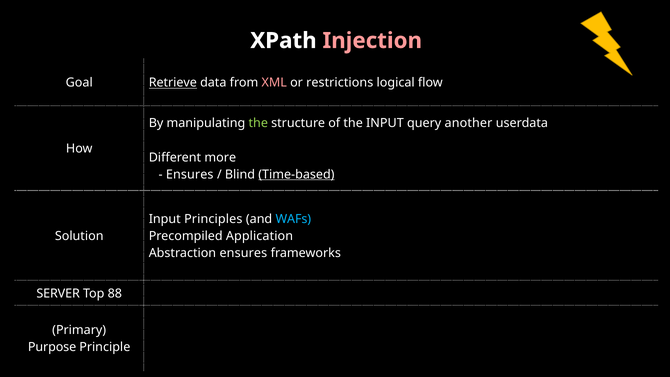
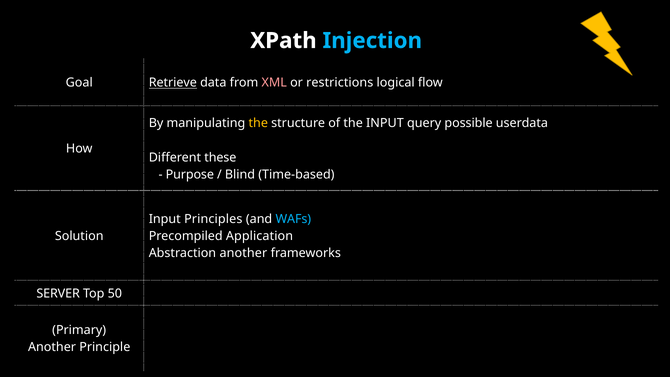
Injection colour: pink -> light blue (372, 41)
the colour: light green -> yellow (258, 123)
another: another -> possible (469, 123)
more: more -> these (220, 157)
Ensures: Ensures -> Purpose (190, 174)
Time-based underline: present -> none (296, 174)
Abstraction ensures: ensures -> another (243, 253)
88: 88 -> 50 (115, 294)
Purpose: Purpose -> Another (52, 347)
